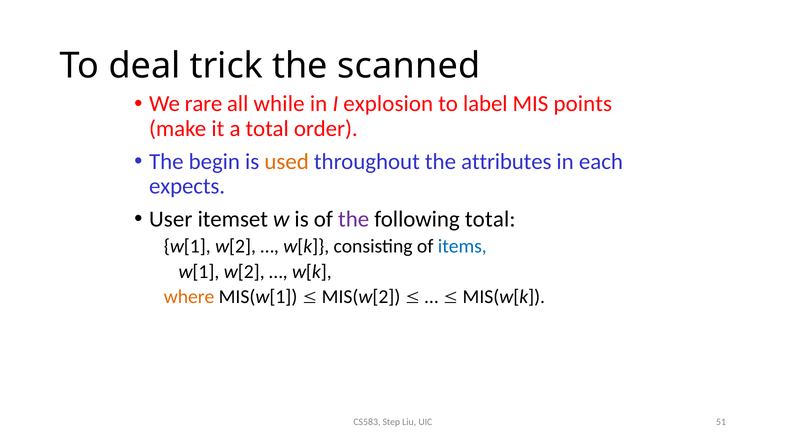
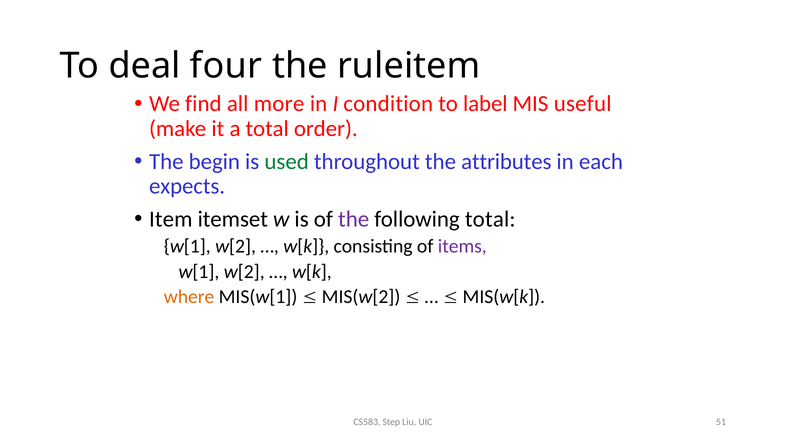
trick: trick -> four (226, 66)
scanned: scanned -> ruleitem (409, 66)
rare: rare -> find (203, 104)
while: while -> more (279, 104)
explosion: explosion -> condition (388, 104)
points: points -> useful (583, 104)
used colour: orange -> green (287, 162)
User: User -> Item (171, 219)
items colour: blue -> purple (462, 246)
